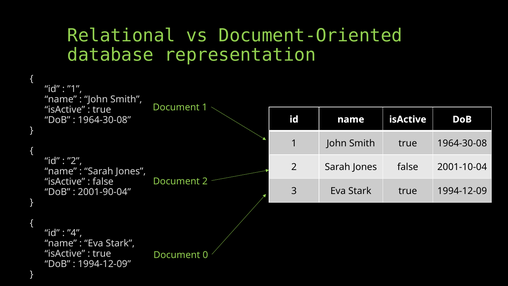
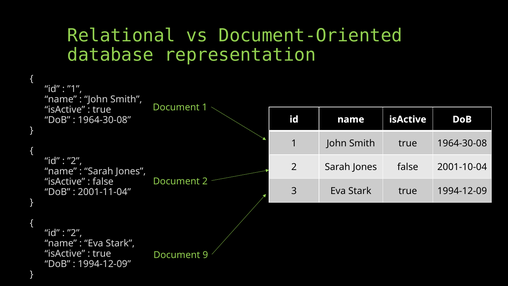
2001-90-04: 2001-90-04 -> 2001-11-04 (104, 192)
”4: ”4 -> ”2 (75, 233)
0: 0 -> 9 (205, 255)
